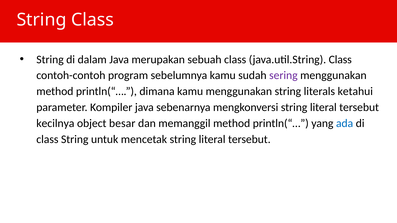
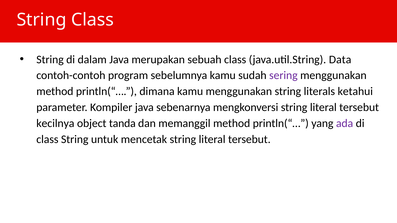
java.util.String Class: Class -> Data (340, 60)
besar: besar -> tanda (122, 123)
ada colour: blue -> purple (345, 123)
